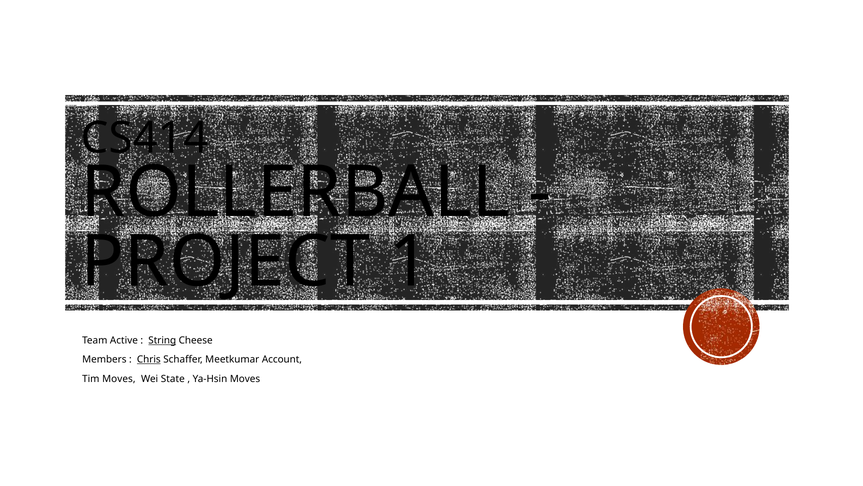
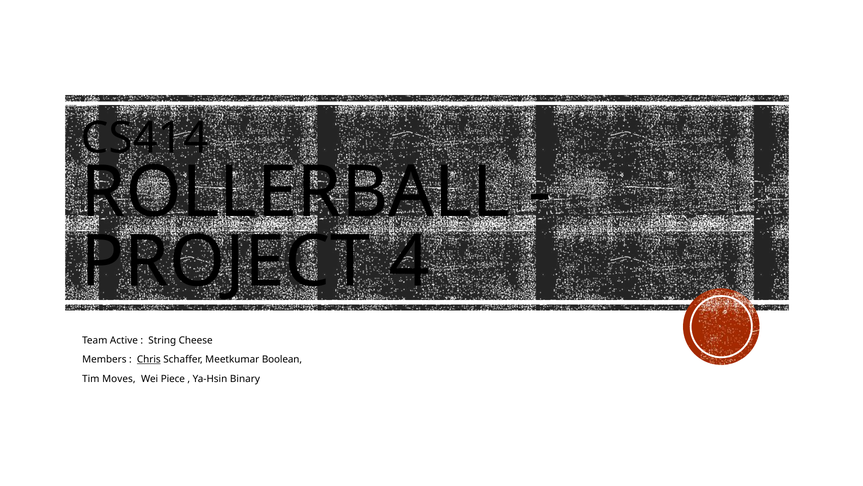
1: 1 -> 4 (410, 261)
String underline: present -> none (162, 340)
Account: Account -> Boolean (282, 359)
State: State -> Piece (173, 378)
Ya-Hsin Moves: Moves -> Binary (245, 378)
